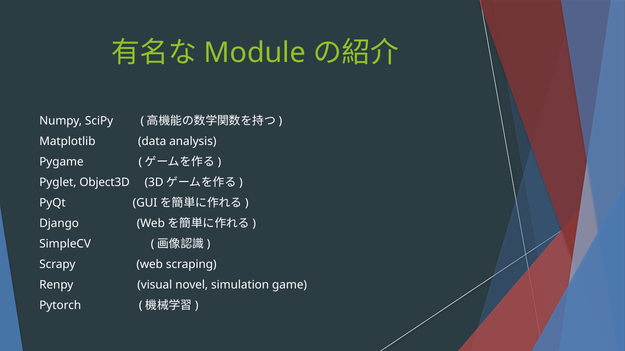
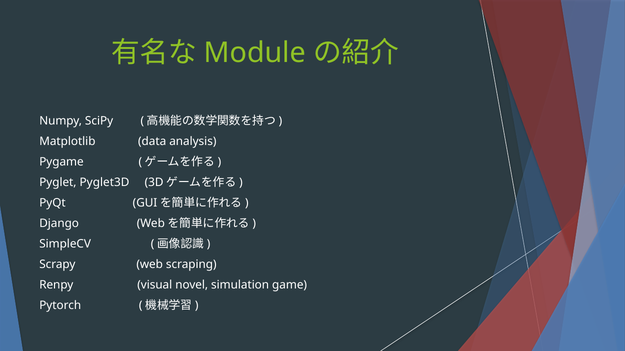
Object3D: Object3D -> Pyglet3D (104, 183)
